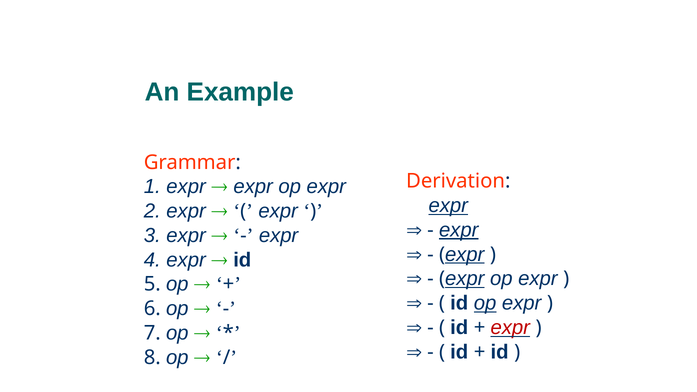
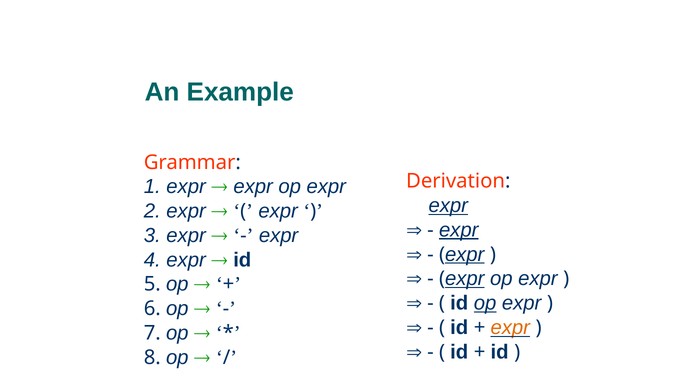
expr colour: red -> orange (510, 328)
